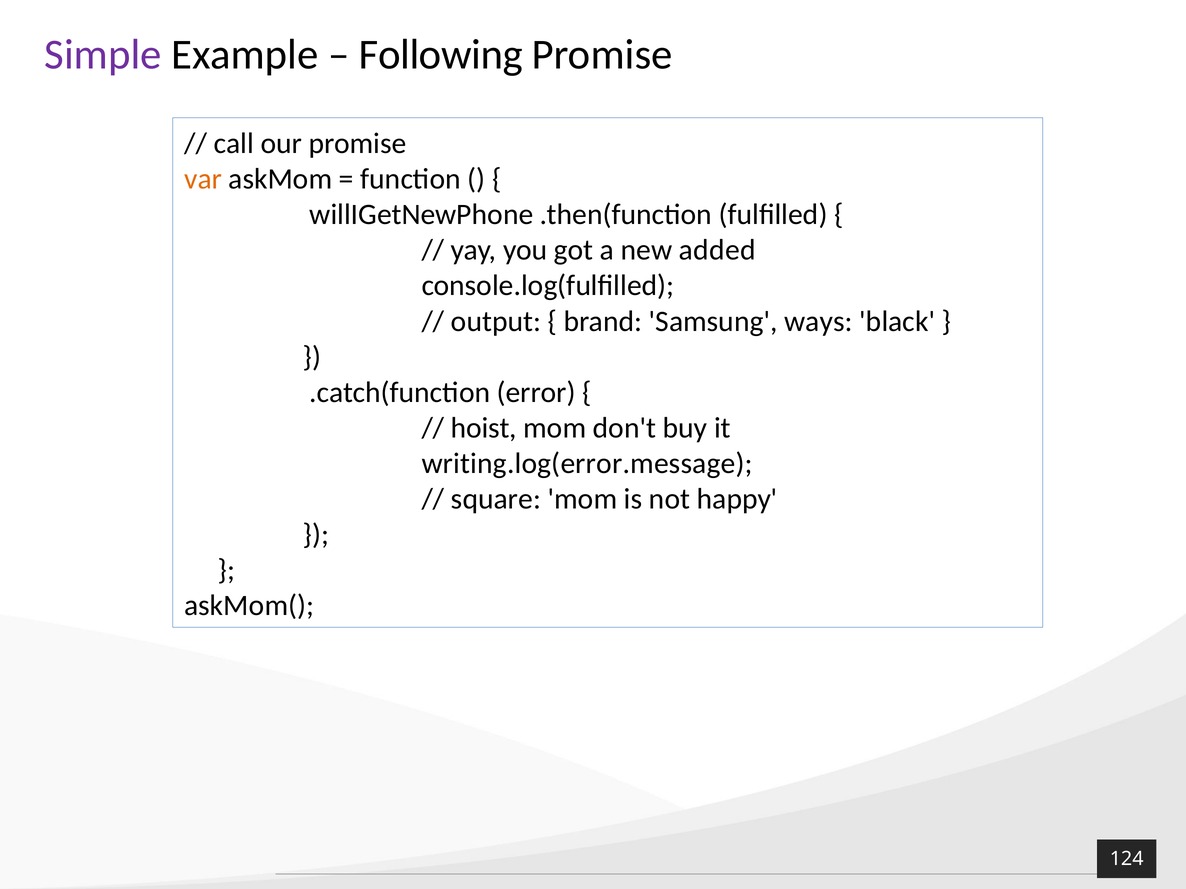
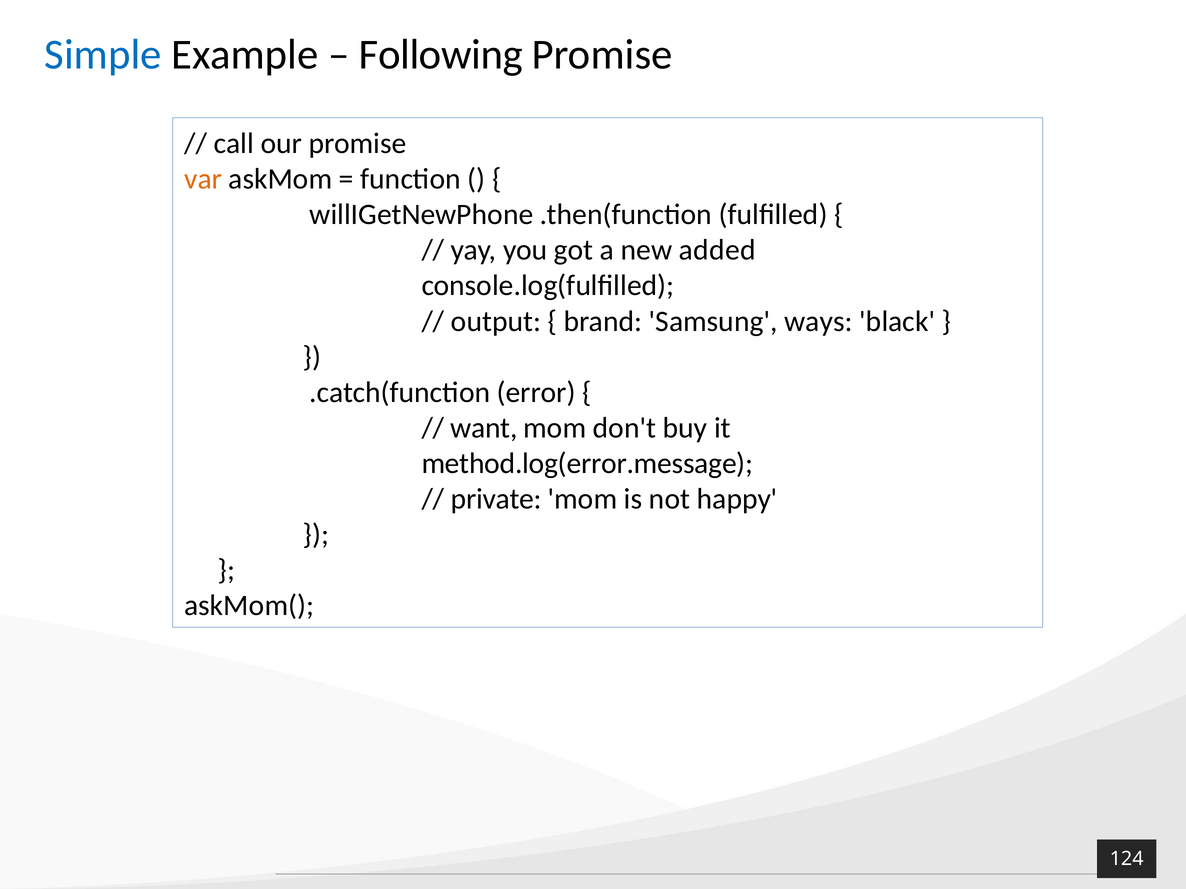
Simple colour: purple -> blue (103, 55)
hoist: hoist -> want (484, 428)
writing.log(error.message: writing.log(error.message -> method.log(error.message (587, 464)
square: square -> private (496, 499)
